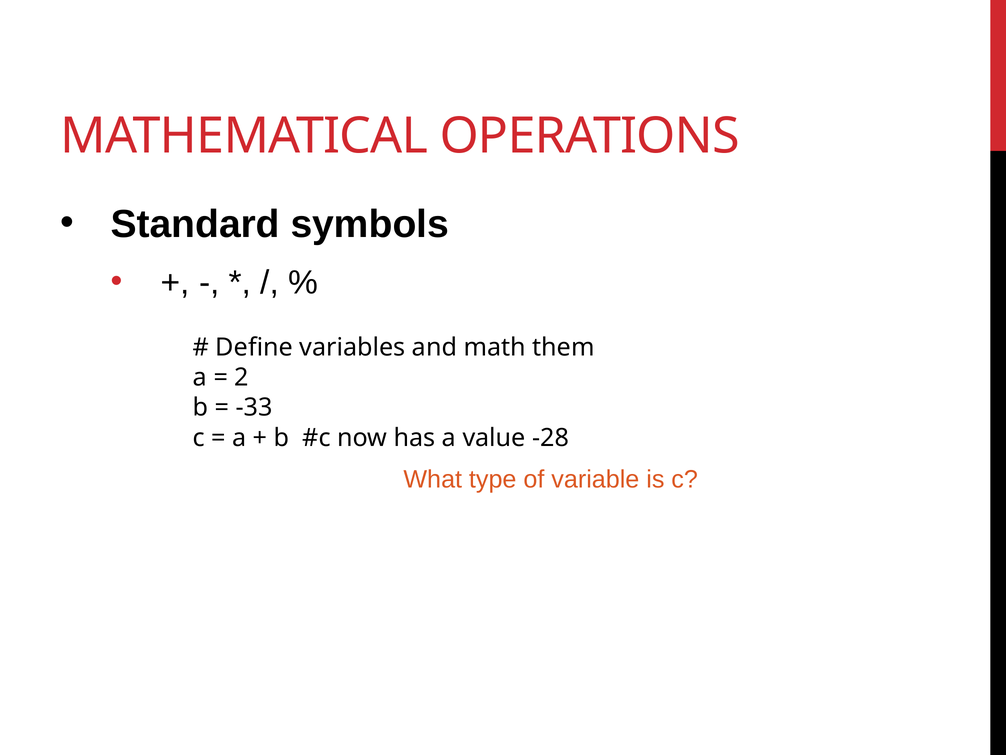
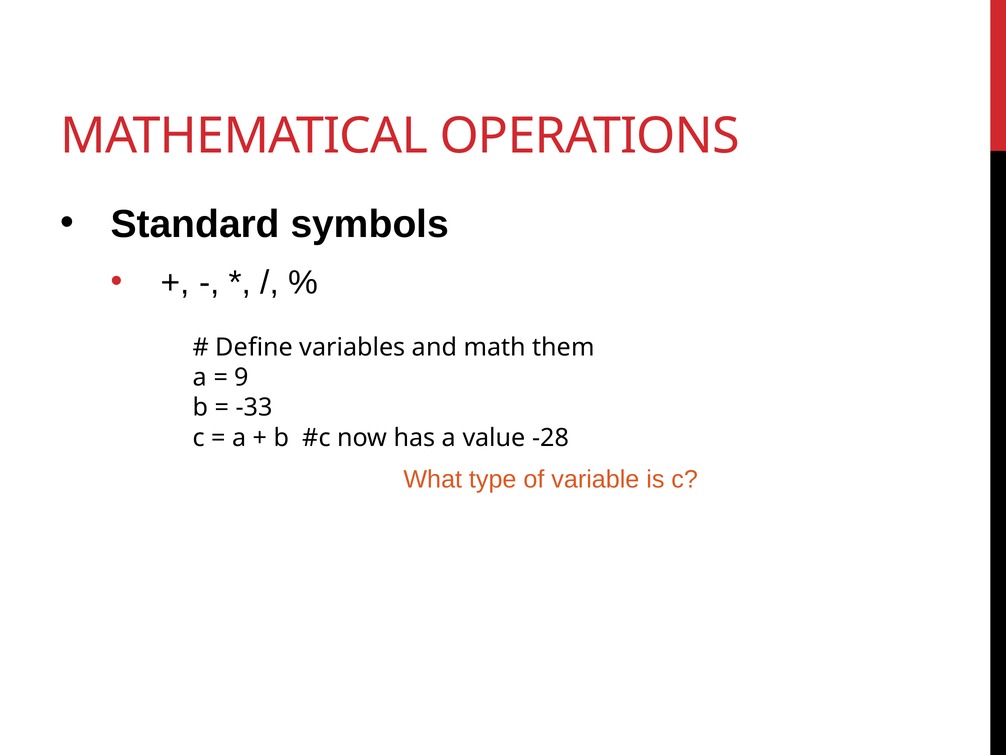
2: 2 -> 9 (242, 377)
